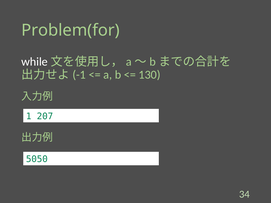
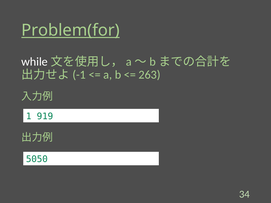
Problem(for underline: none -> present (70, 30)
130: 130 -> 263 (150, 75)
207: 207 -> 919 (45, 116)
